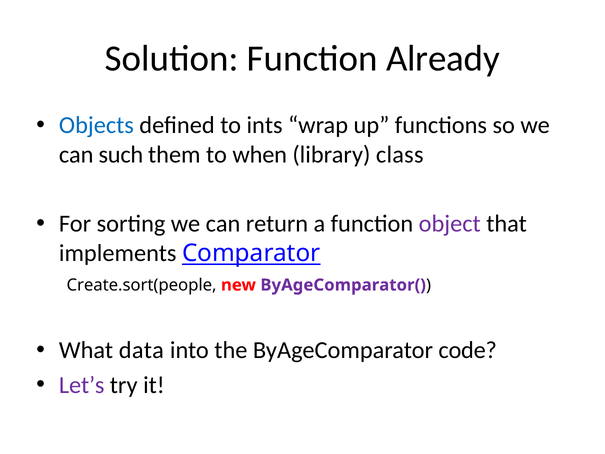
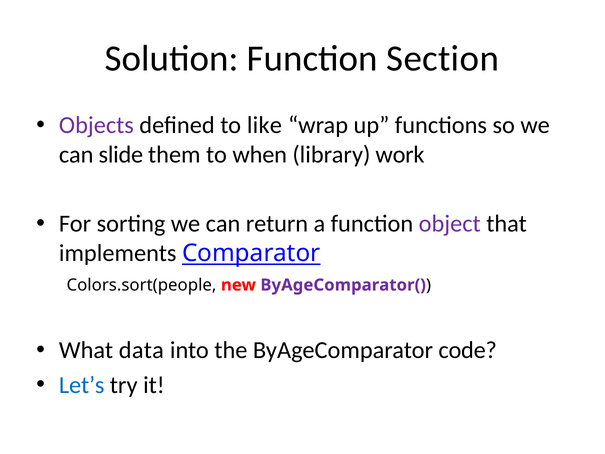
Already: Already -> Section (443, 59)
Objects colour: blue -> purple (96, 125)
ints: ints -> like (264, 125)
such: such -> slide (121, 154)
class: class -> work (400, 154)
Create.sort(people: Create.sort(people -> Colors.sort(people (142, 285)
Let’s colour: purple -> blue (82, 385)
